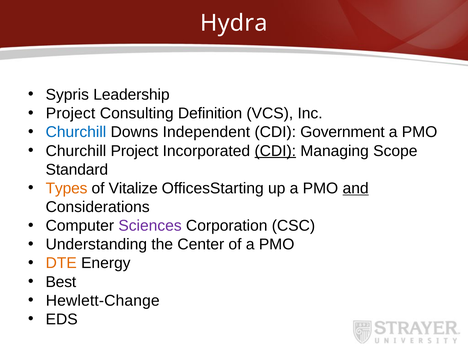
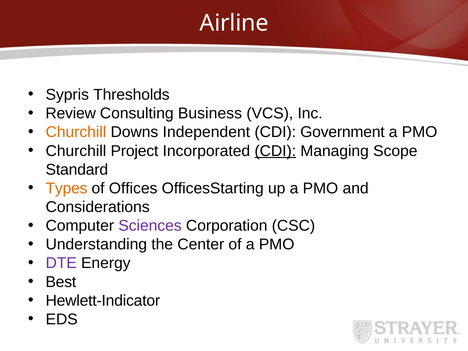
Hydra: Hydra -> Airline (234, 23)
Leadership: Leadership -> Thresholds (131, 95)
Project: Project -> Review (71, 113)
Definition: Definition -> Business (210, 113)
Churchill colour: blue -> orange (76, 132)
Vitalize: Vitalize -> Offices (133, 188)
and underline: present -> none (356, 188)
DTE colour: orange -> purple (61, 263)
Hewlett-Change: Hewlett-Change -> Hewlett-Indicator (103, 301)
